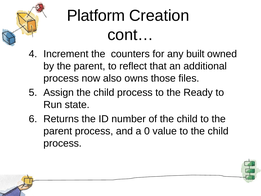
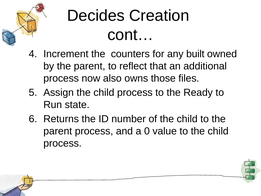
Platform: Platform -> Decides (96, 16)
